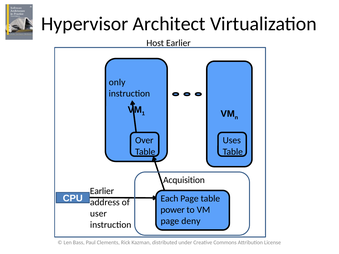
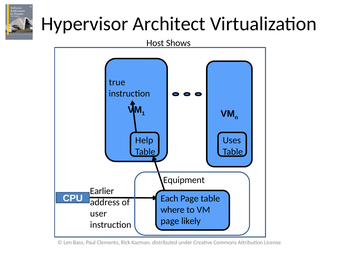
Host Earlier: Earlier -> Shows (178, 43)
only: only -> true (117, 82)
Over: Over -> Help (144, 141)
Acquisition: Acquisition -> Equipment (184, 180)
power: power -> where (173, 210)
deny: deny -> likely (191, 221)
